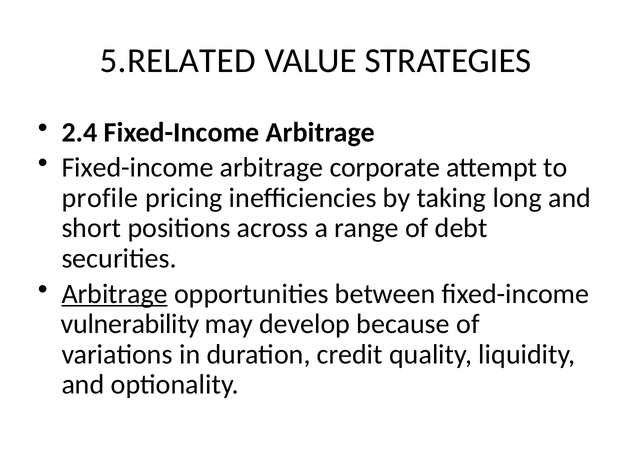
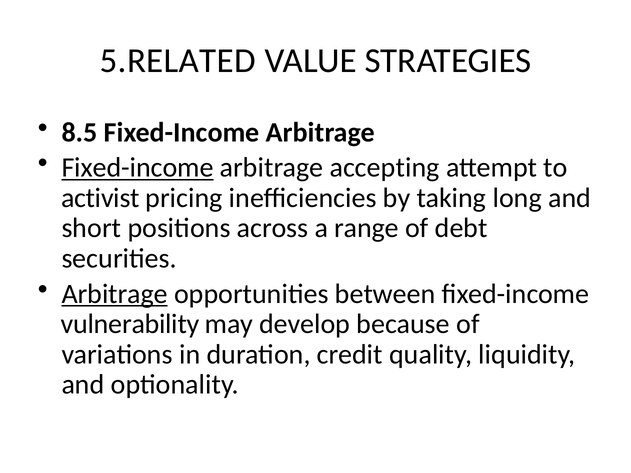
2.4: 2.4 -> 8.5 (79, 132)
Fixed-income underline: none -> present (138, 168)
corporate: corporate -> accepting (385, 168)
profile: profile -> activist (100, 198)
